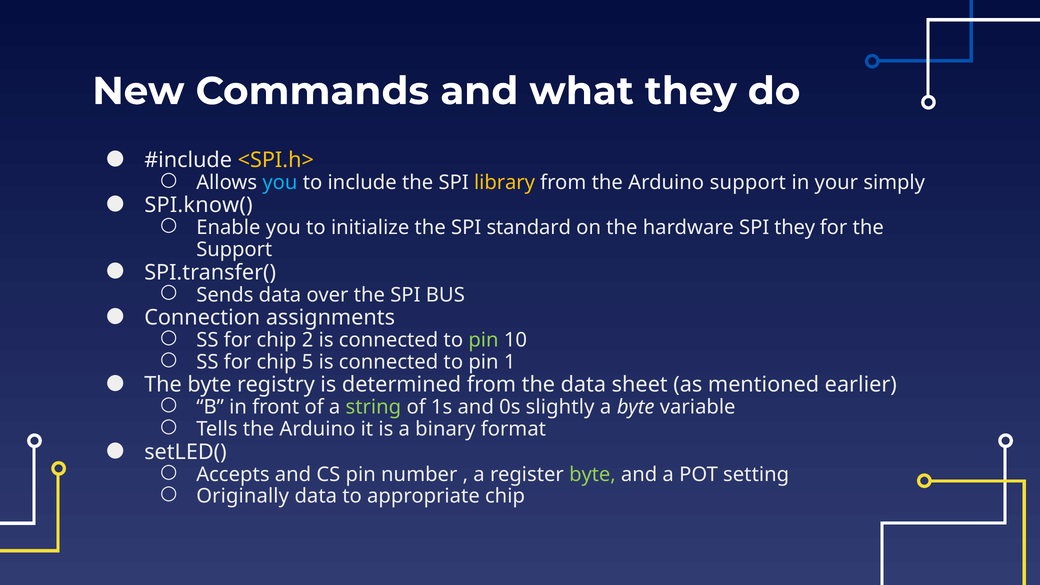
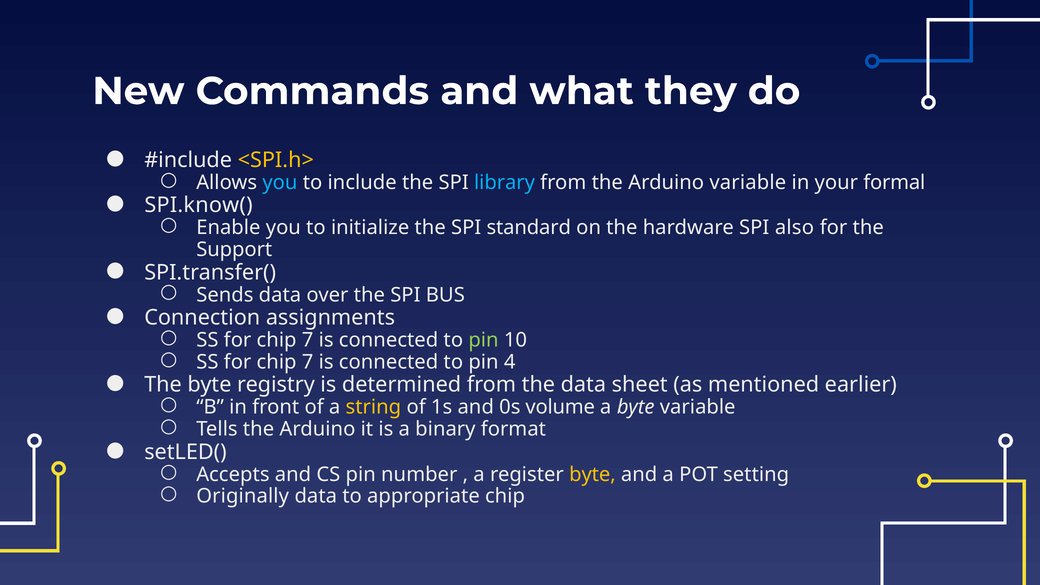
library colour: yellow -> light blue (505, 182)
Arduino support: support -> variable (748, 182)
simply: simply -> formal (894, 182)
SPI they: they -> also (794, 228)
2: 2 -> 7 (308, 340)
5: 5 -> 7 (308, 362)
1: 1 -> 4 (510, 362)
string colour: light green -> yellow (373, 407)
slightly: slightly -> volume (560, 407)
byte colour: light green -> yellow (592, 474)
